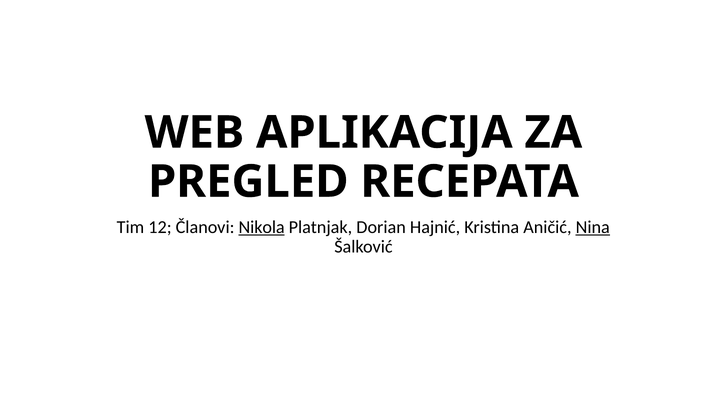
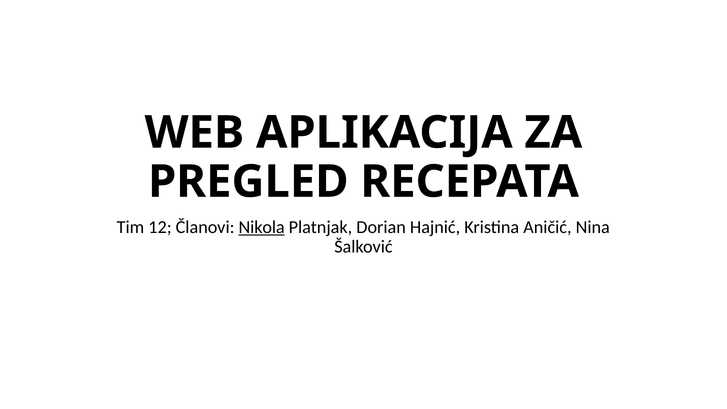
Nina underline: present -> none (593, 227)
